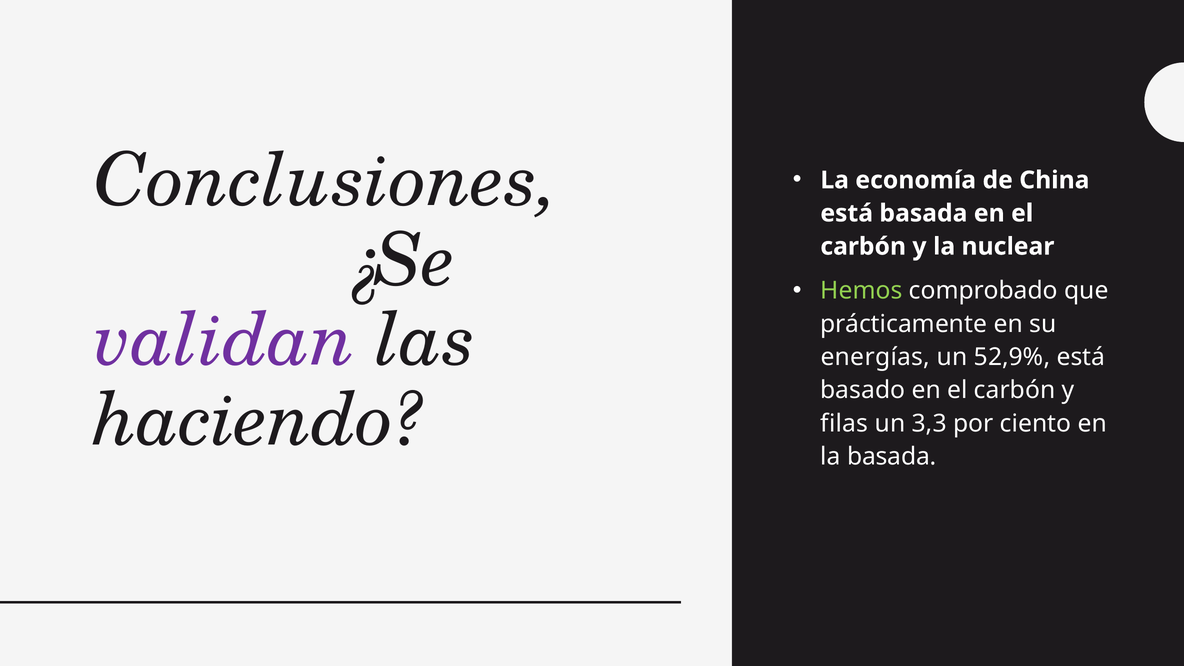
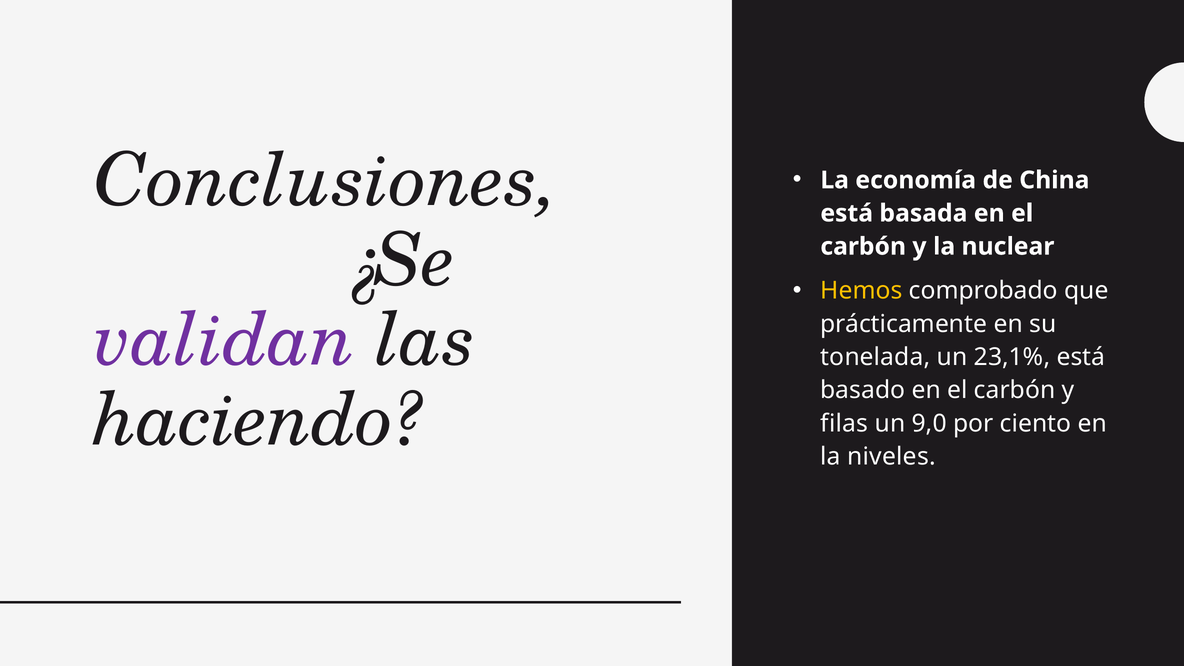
Hemos colour: light green -> yellow (861, 291)
energías: energías -> tonelada (875, 357)
52,9%: 52,9% -> 23,1% (1012, 357)
3,3: 3,3 -> 9,0 (929, 424)
la basada: basada -> niveles (892, 457)
